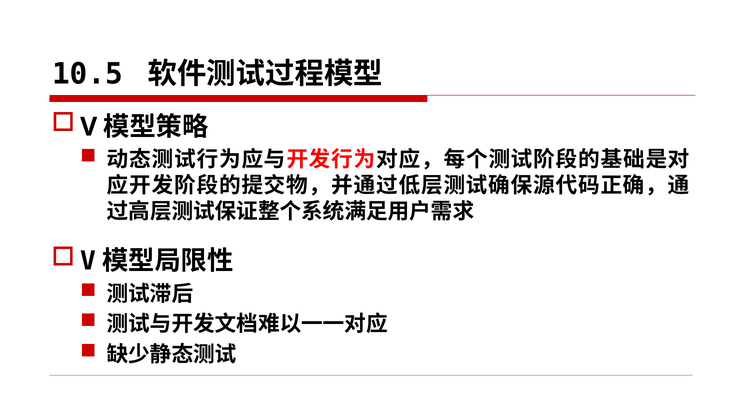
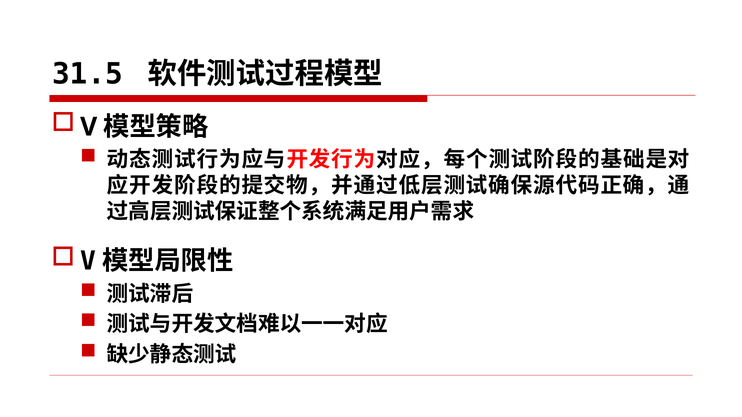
10.5: 10.5 -> 31.5 (88, 74)
